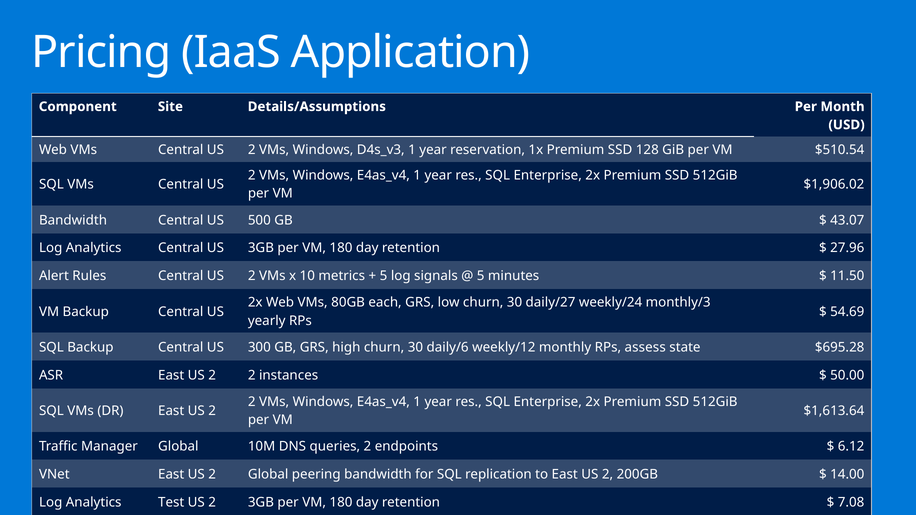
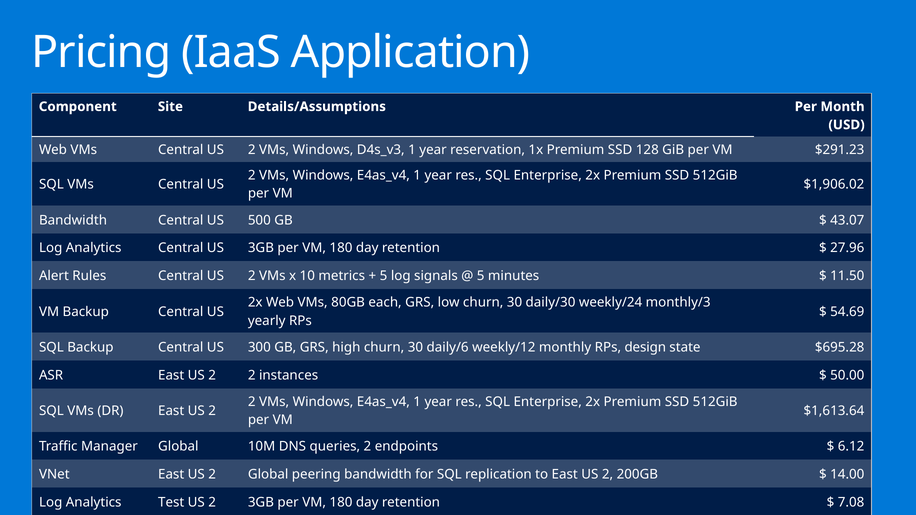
$510.54: $510.54 -> $291.23 (840, 150)
daily/27: daily/27 -> daily/30 (550, 303)
assess: assess -> design (645, 347)
